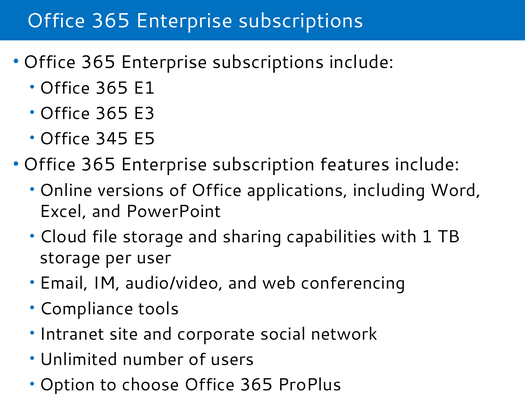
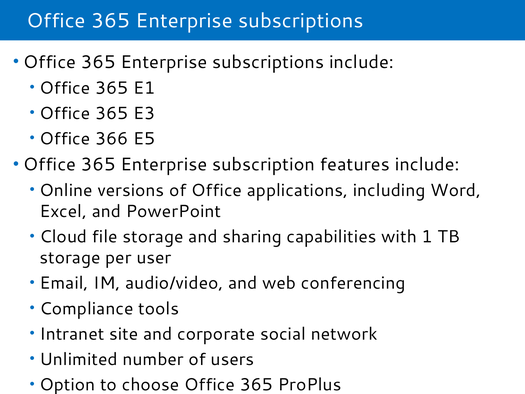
345: 345 -> 366 (112, 139)
